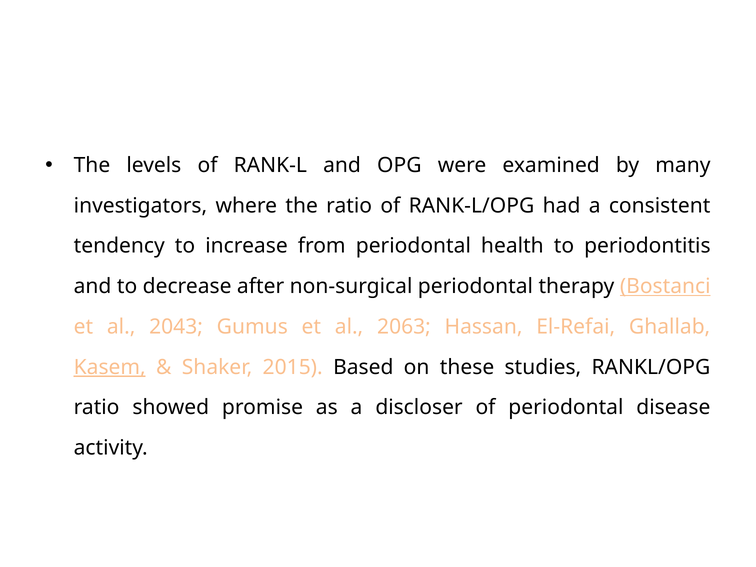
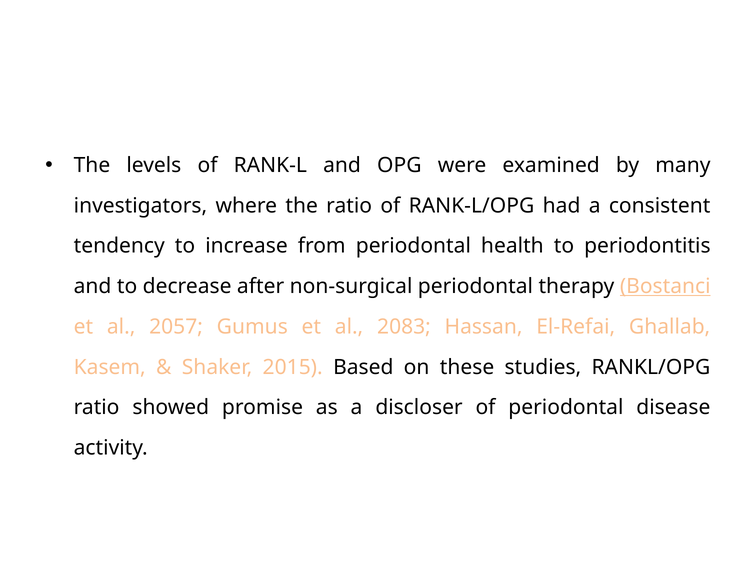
2043: 2043 -> 2057 (176, 327)
2063: 2063 -> 2083 (404, 327)
Kasem underline: present -> none (110, 367)
